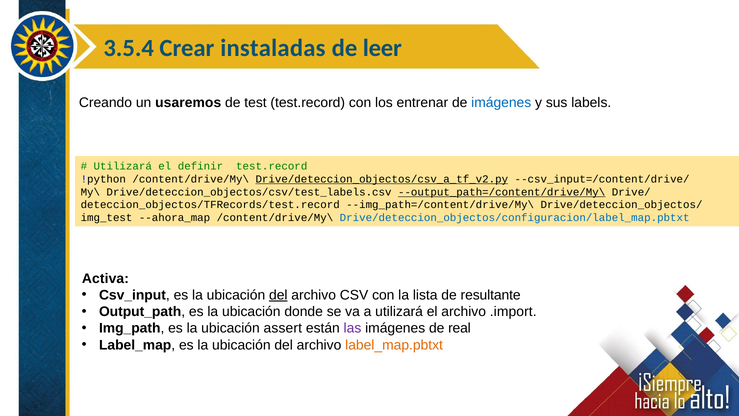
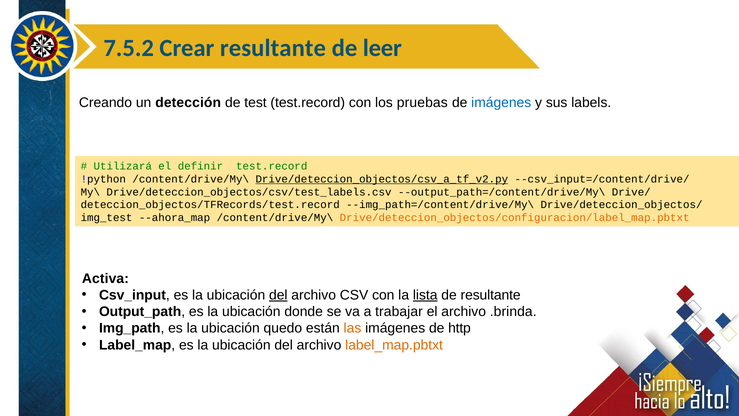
3.5.4: 3.5.4 -> 7.5.2 (129, 48)
Crear instaladas: instaladas -> resultante (273, 48)
usaremos: usaremos -> detección (188, 103)
entrenar: entrenar -> pruebas (422, 103)
--output_path=/content/drive/My\ underline: present -> none (502, 192)
Drive/deteccion_objectos/configuracion/label_map.pbtxt colour: blue -> orange (515, 218)
lista underline: none -> present (425, 295)
a utilizará: utilizará -> trabajar (399, 312)
.import: .import -> .brinda (513, 312)
assert: assert -> quedo (283, 328)
las colour: purple -> orange (352, 328)
real: real -> http (459, 328)
